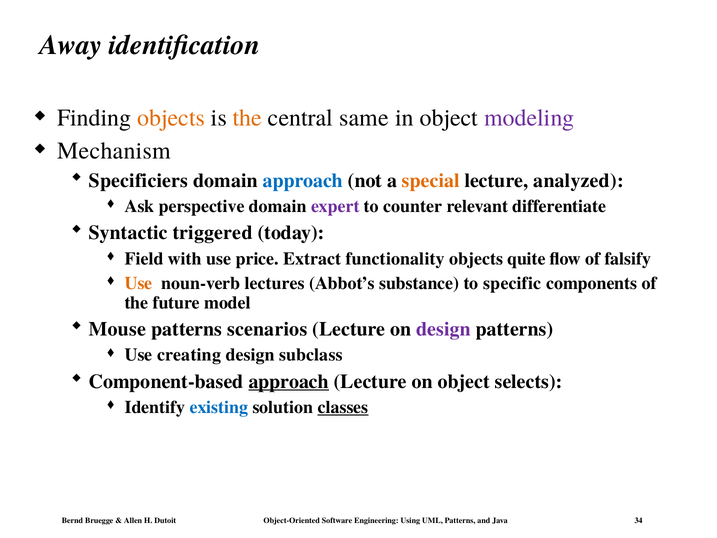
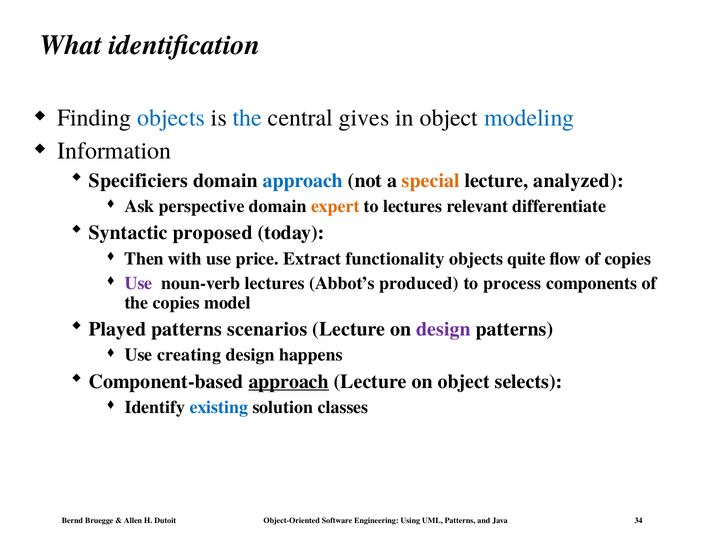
Away: Away -> What (71, 45)
objects colour: orange -> blue (171, 118)
the colour: orange -> blue (247, 118)
same: same -> gives (364, 118)
modeling colour: purple -> blue (529, 118)
Mechanism: Mechanism -> Information (114, 151)
expert colour: purple -> orange (335, 206)
to counter: counter -> lectures (413, 206)
triggered: triggered -> proposed (213, 233)
Field: Field -> Then (144, 259)
of falsify: falsify -> copies (628, 259)
Use colour: orange -> purple (139, 283)
substance: substance -> produced (419, 283)
specific: specific -> process (512, 283)
the future: future -> copies (176, 303)
Mouse: Mouse -> Played (118, 329)
subclass: subclass -> happens (311, 355)
classes underline: present -> none (343, 407)
